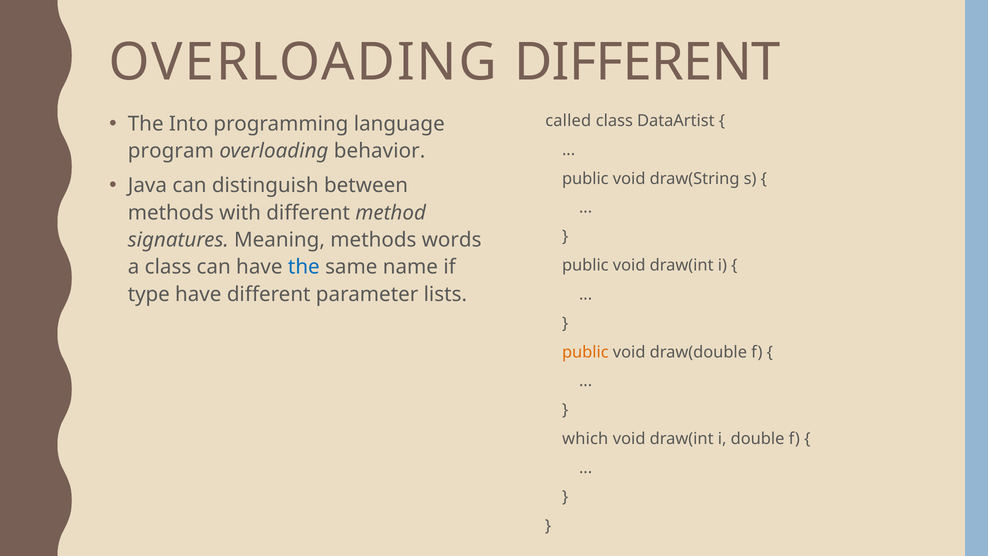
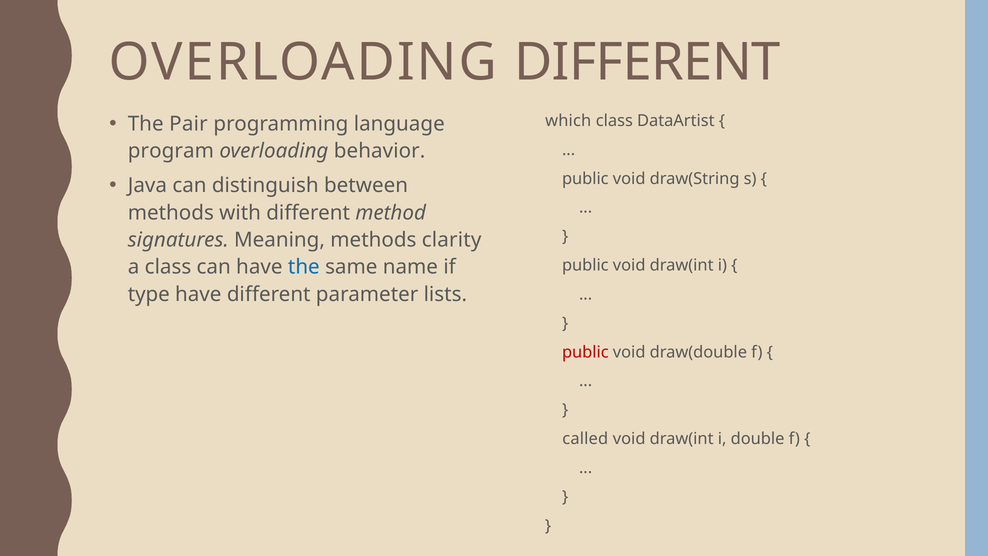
Into: Into -> Pair (188, 124)
called: called -> which (568, 121)
words: words -> clarity (452, 240)
public colour: orange -> red (585, 352)
which: which -> called (585, 439)
